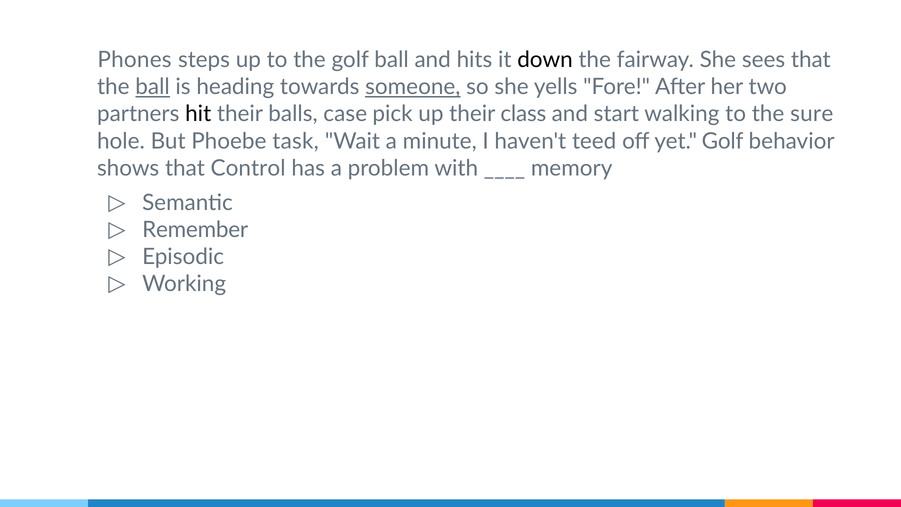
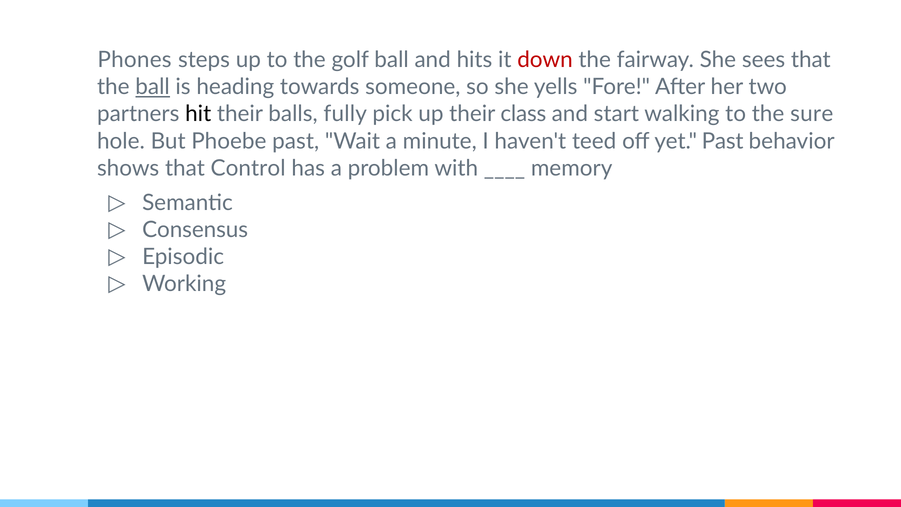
down colour: black -> red (545, 60)
someone underline: present -> none (413, 87)
case: case -> fully (345, 114)
Phoebe task: task -> past (296, 141)
yet Golf: Golf -> Past (723, 141)
Remember: Remember -> Consensus (195, 230)
